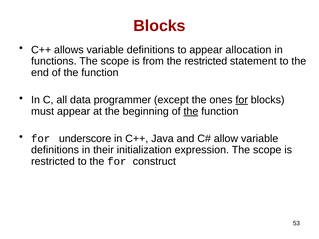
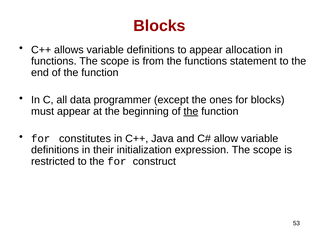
the restricted: restricted -> functions (206, 61)
for underline: present -> none (242, 100)
underscore: underscore -> constitutes (85, 139)
